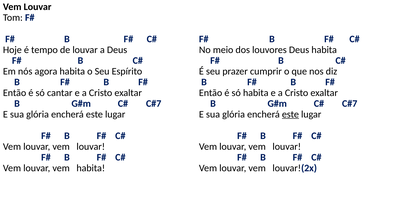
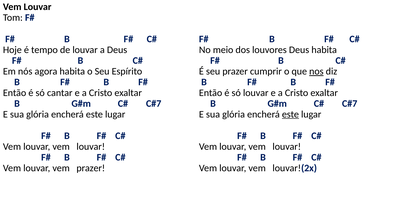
nos underline: none -> present (316, 71)
só habita: habita -> louvar (256, 93)
vem habita: habita -> prazer (91, 168)
